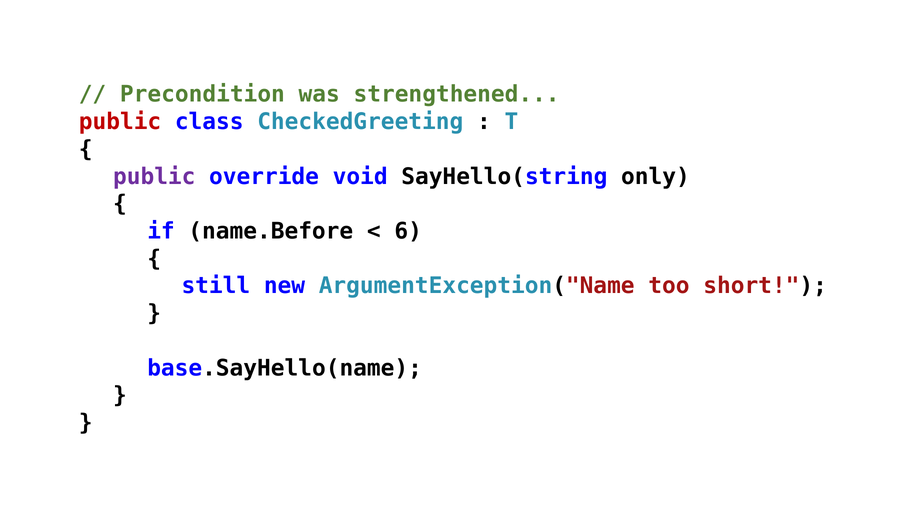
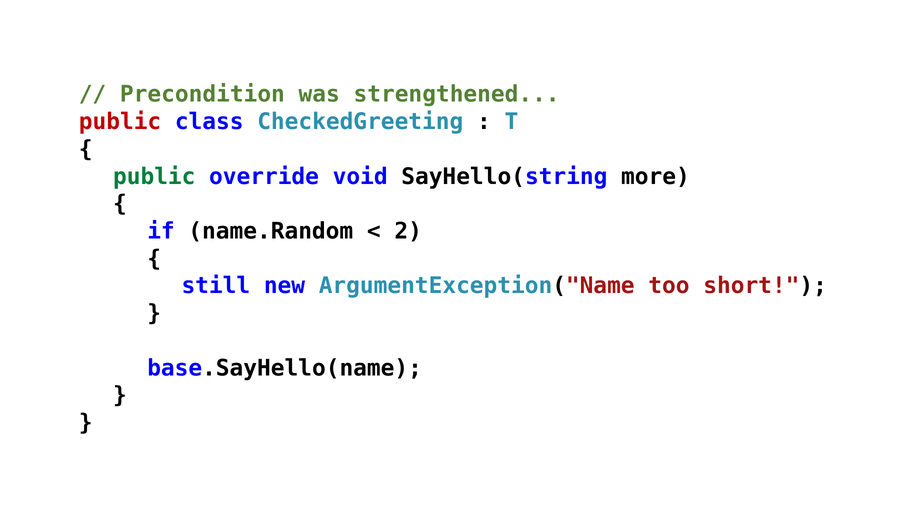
public colour: purple -> green (154, 177)
only: only -> more (655, 177)
name.Before: name.Before -> name.Random (271, 231)
6: 6 -> 2 (408, 231)
